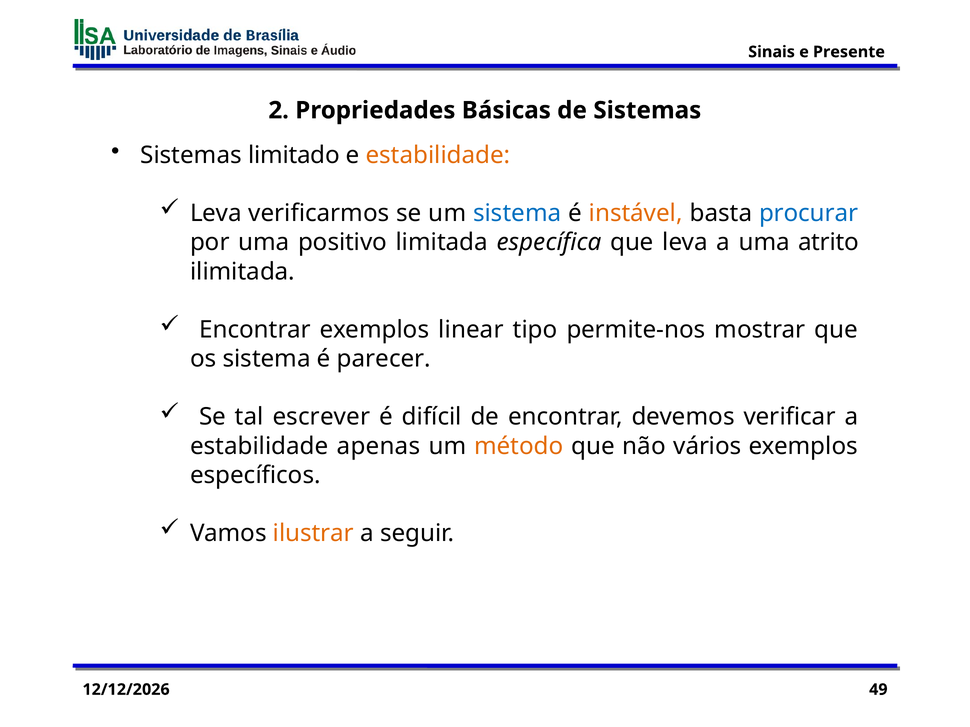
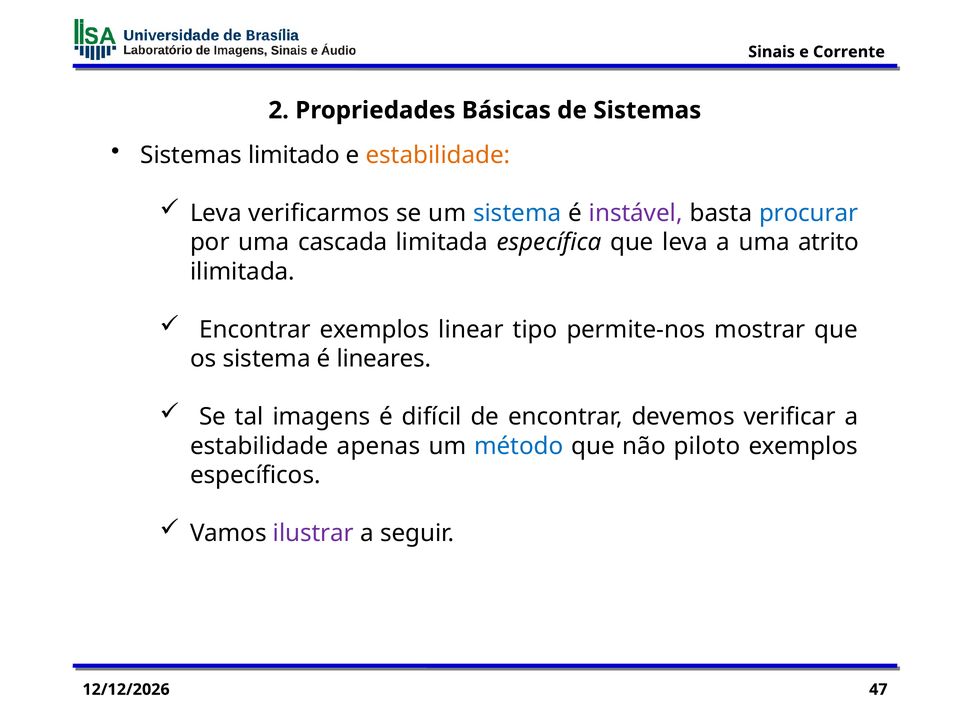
Presente: Presente -> Corrente (849, 52)
instável colour: orange -> purple (636, 214)
positivo: positivo -> cascada (343, 243)
parecer: parecer -> lineares (384, 359)
escrever: escrever -> imagens (321, 417)
método colour: orange -> blue (519, 446)
vários: vários -> piloto (707, 446)
ilustrar colour: orange -> purple (313, 534)
49: 49 -> 47 (878, 690)
